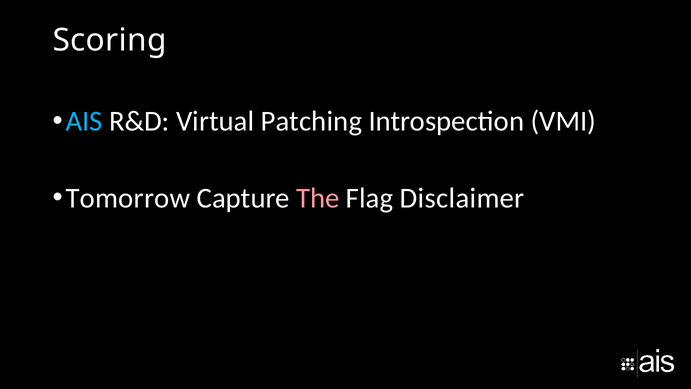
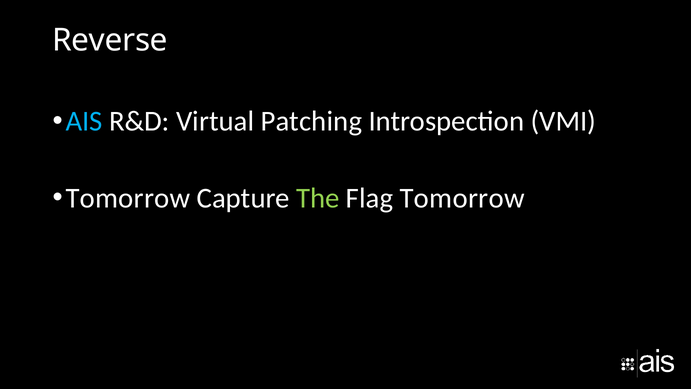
Scoring: Scoring -> Reverse (110, 40)
The colour: pink -> light green (318, 198)
Flag Disclaimer: Disclaimer -> Tomorrow (462, 198)
